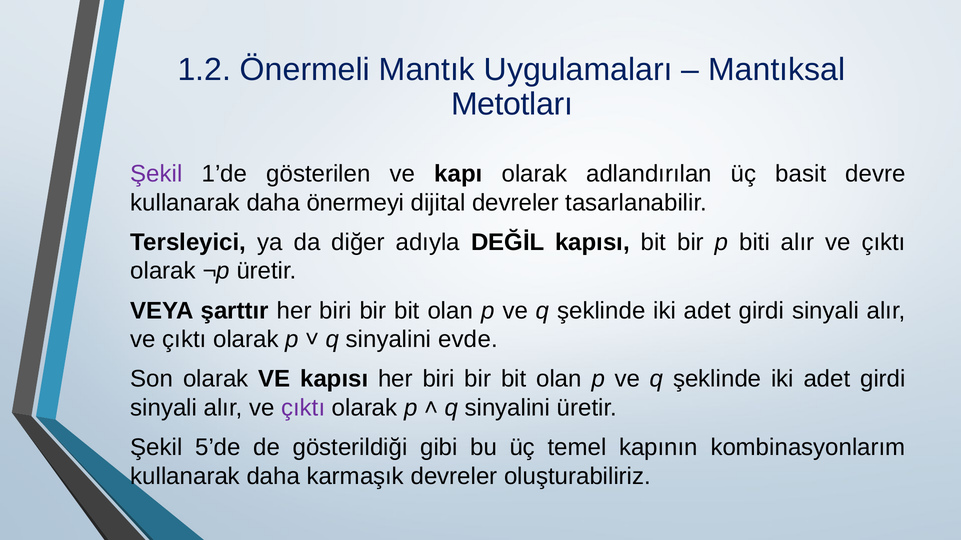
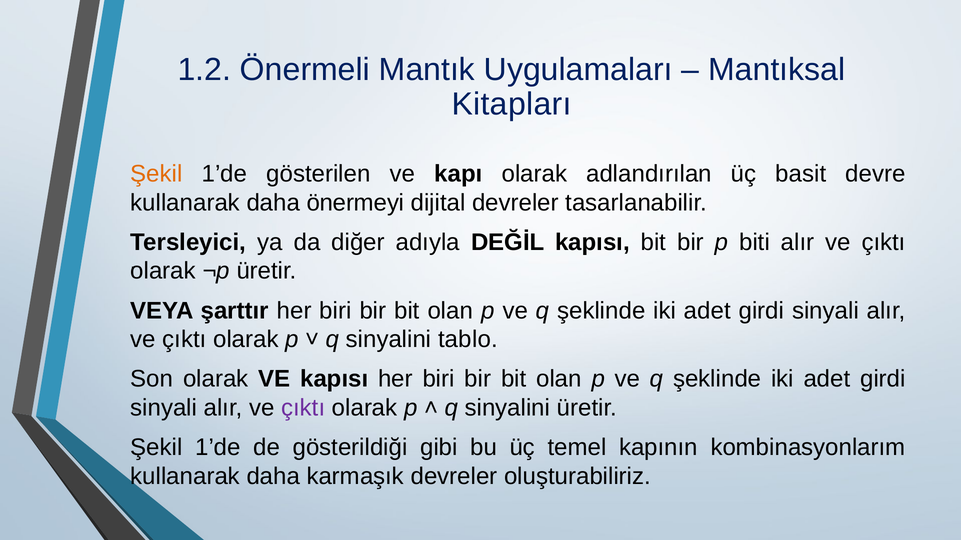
Metotları: Metotları -> Kitapları (512, 104)
Şekil colour: purple -> orange (157, 174)
evde: evde -> tablo (468, 340)
5’de: 5’de -> 1’de (218, 448)
